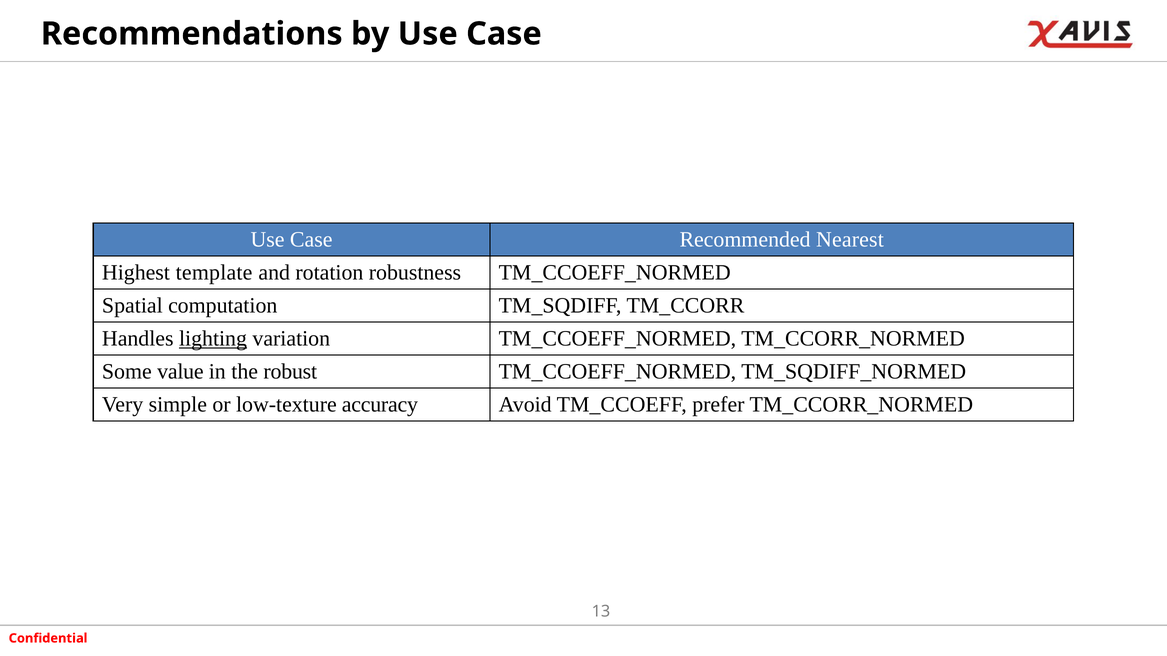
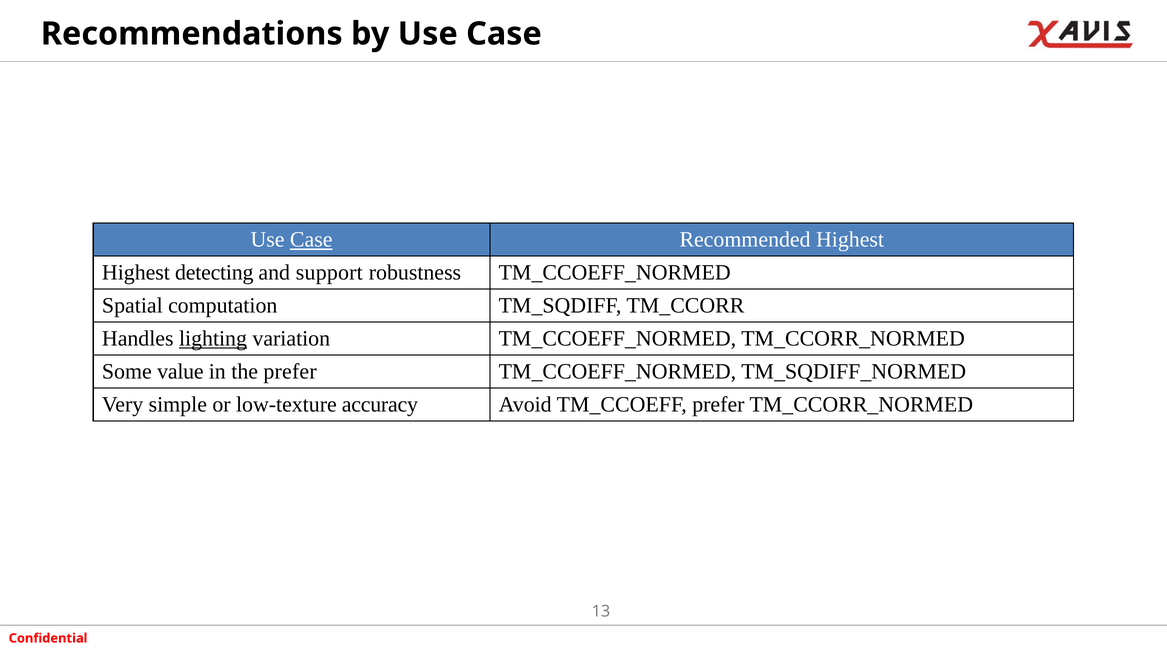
Case underline: none -> present (311, 240)
Recommended Nearest: Nearest -> Highest (850, 240)
template: template -> detecting (214, 273)
rotation: rotation -> support (329, 273)
the robust: robust -> prefer (290, 372)
